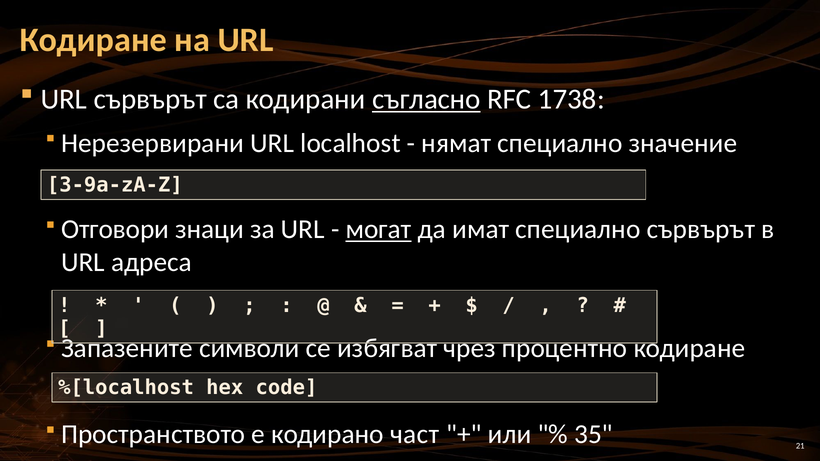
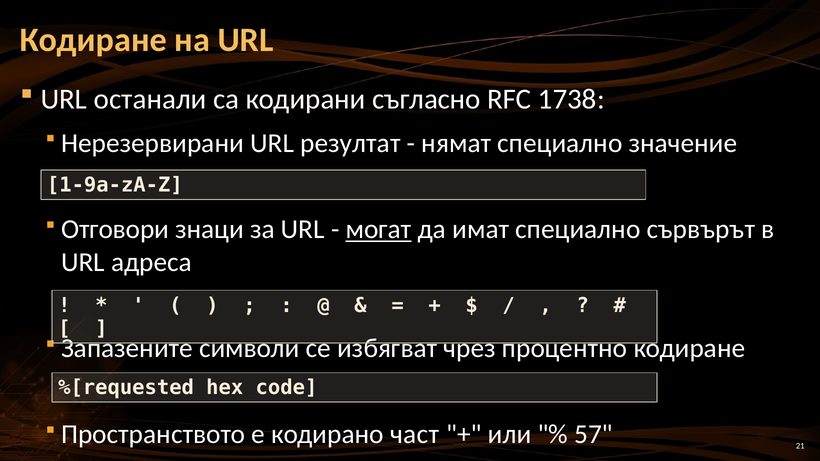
URL сървърът: сървърът -> останали (150, 99)
съгласно underline: present -> none (426, 99)
localhost: localhost -> резултат (350, 143)
3-9a-zA-Z: 3-9a-zA-Z -> 1-9a-zA-Z (115, 185)
%[localhost: %[localhost -> %[requested (126, 388)
35: 35 -> 57 (594, 435)
